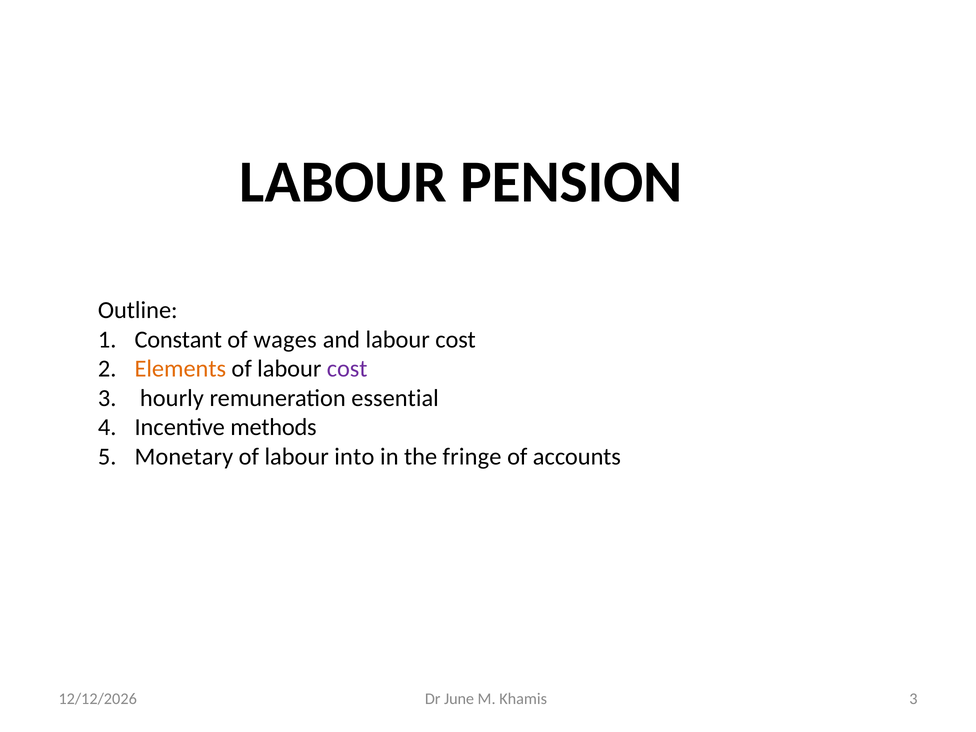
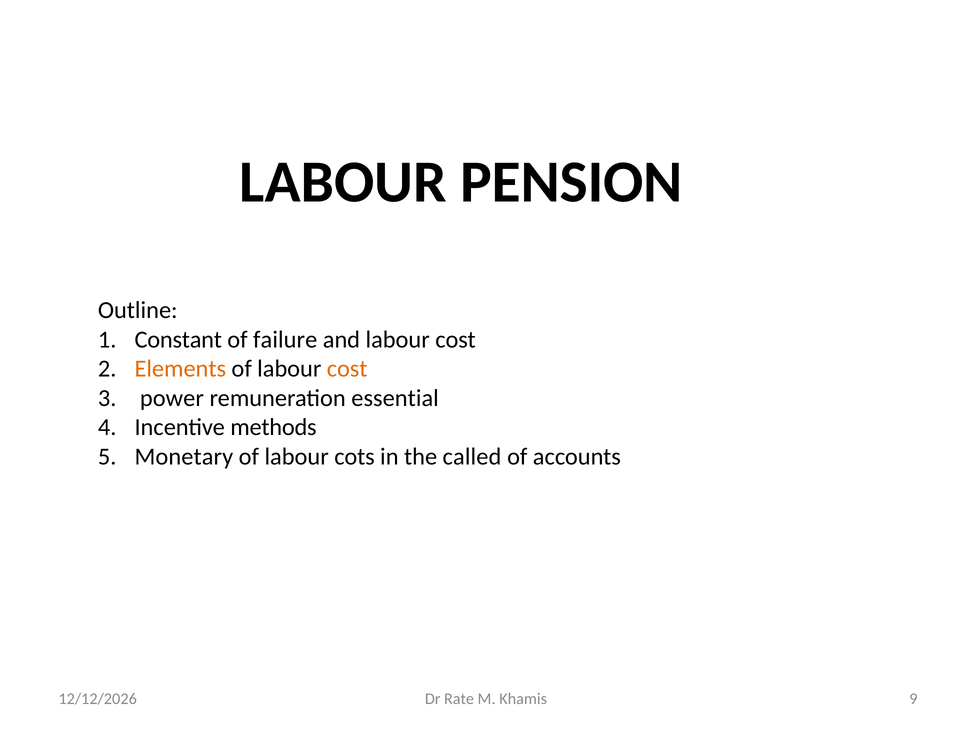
wages: wages -> failure (285, 340)
cost colour: purple -> orange (347, 369)
hourly: hourly -> power (172, 398)
into: into -> cots (355, 457)
fringe: fringe -> called (472, 457)
June: June -> Rate (459, 699)
Khamis 3: 3 -> 9 (913, 699)
